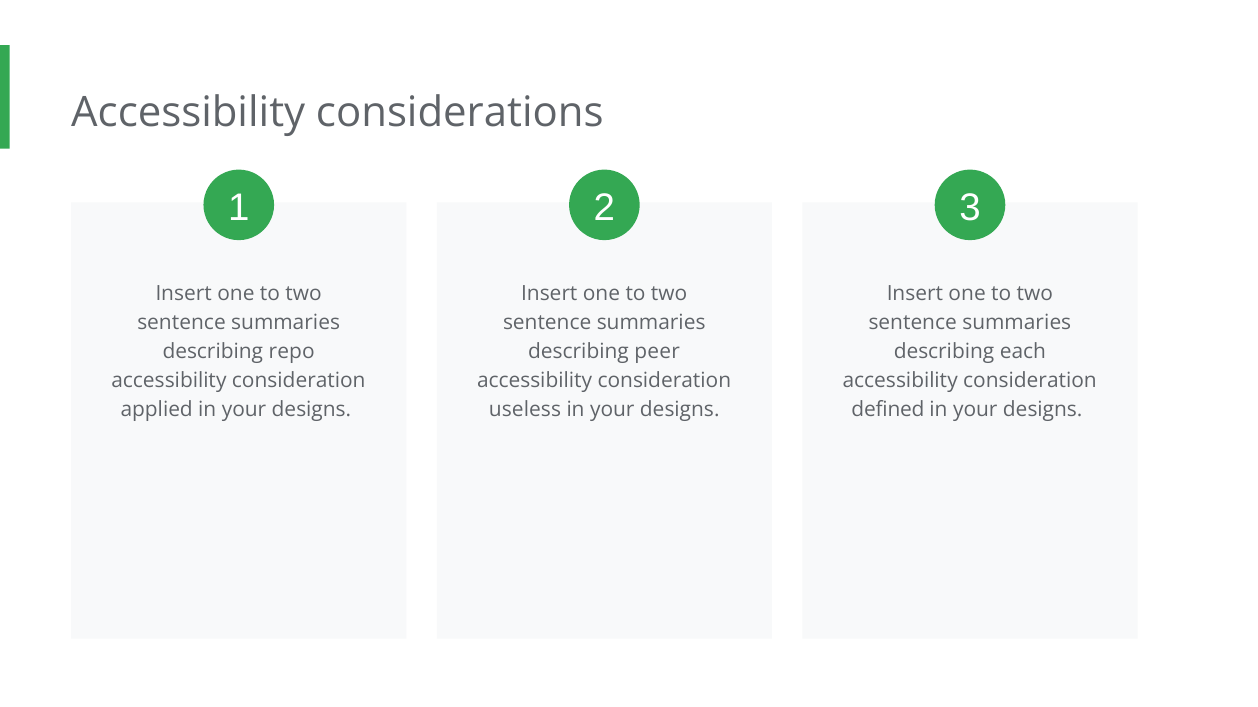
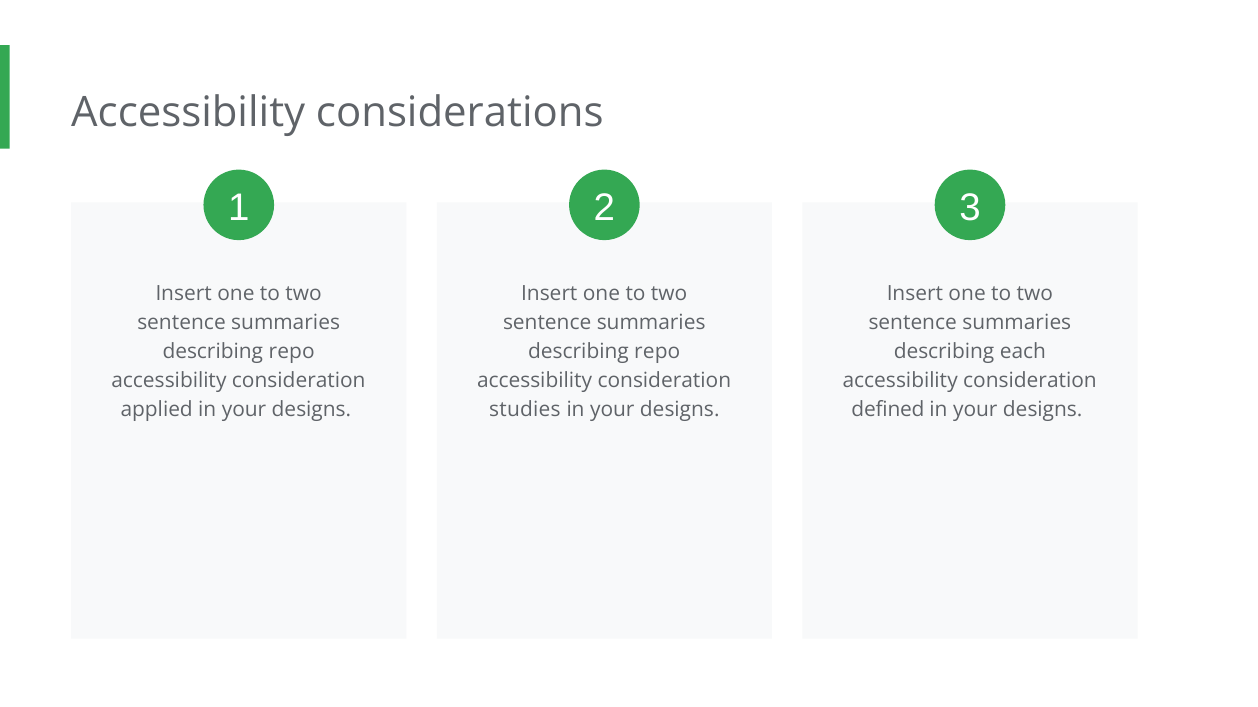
peer: peer -> repo (657, 352)
useless: useless -> studies (525, 410)
